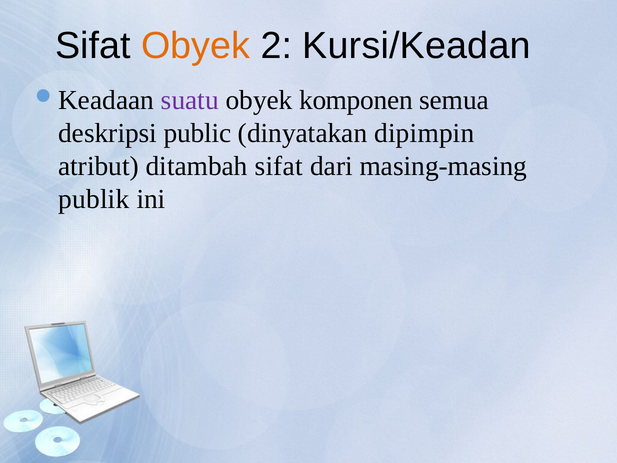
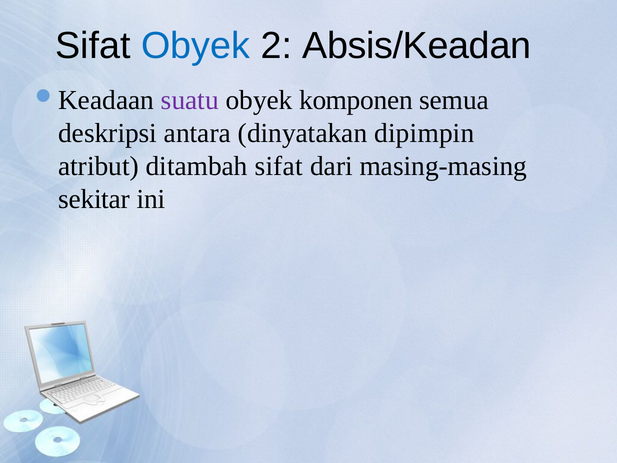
Obyek colour: orange -> blue (196, 46)
Kursi/Keadan: Kursi/Keadan -> Absis/Keadan (417, 46)
public: public -> antara (197, 133)
publik: publik -> sekitar (94, 199)
